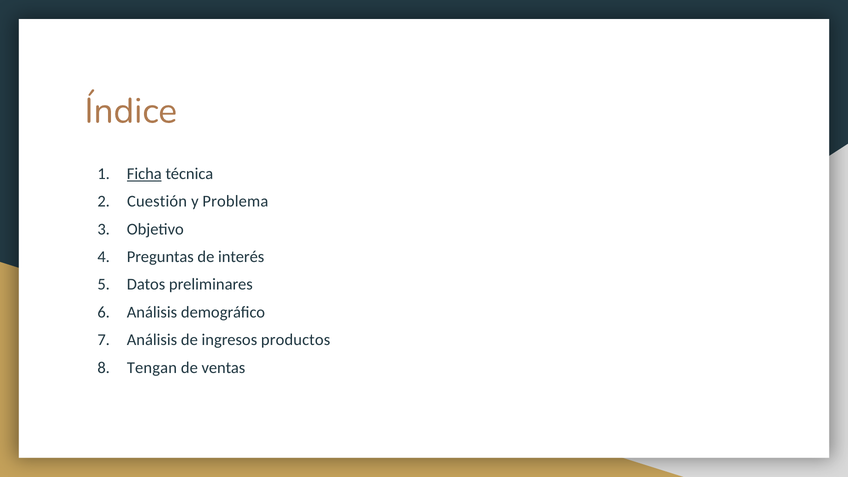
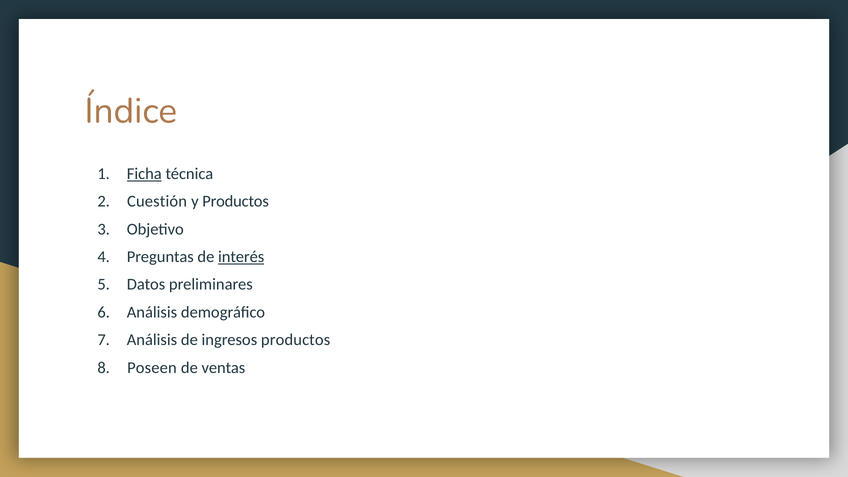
y Problema: Problema -> Productos (236, 201)
interés underline: none -> present (241, 257)
Tengan: Tengan -> Poseen (152, 368)
